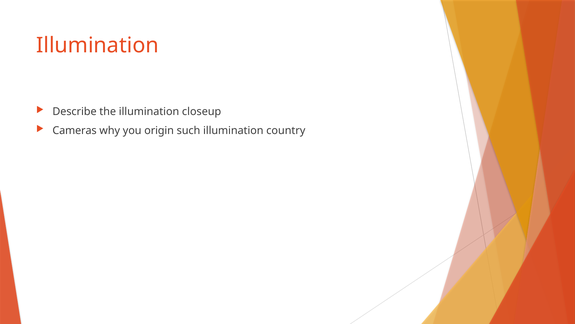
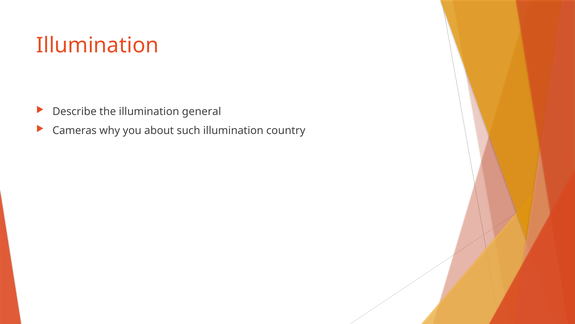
closeup: closeup -> general (202, 111)
origin: origin -> about (159, 130)
